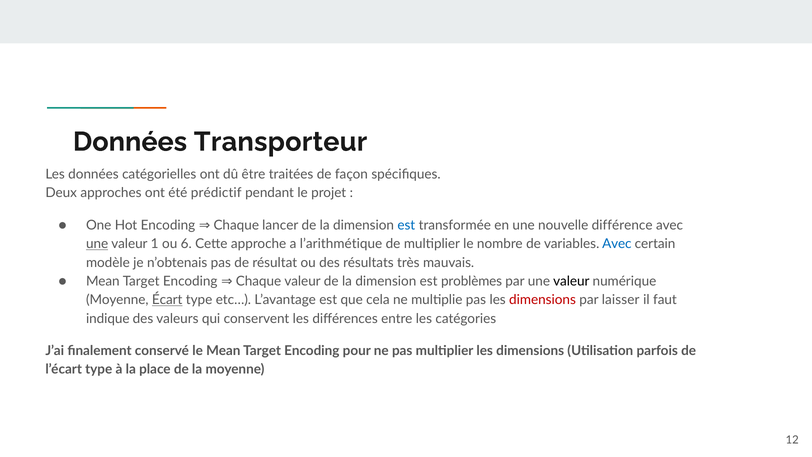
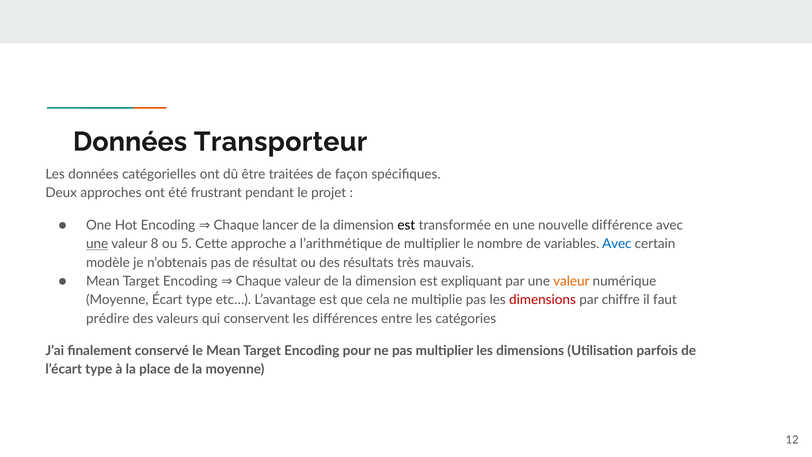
prédictif: prédictif -> frustrant (216, 193)
est colour: blue -> black (406, 225)
1: 1 -> 8 (155, 244)
6: 6 -> 5 (186, 244)
problèmes: problèmes -> expliquant (472, 281)
valeur colour: black -> orange (571, 281)
Écart underline: present -> none (167, 300)
laisser: laisser -> chiffre (621, 300)
indique: indique -> prédire (108, 318)
